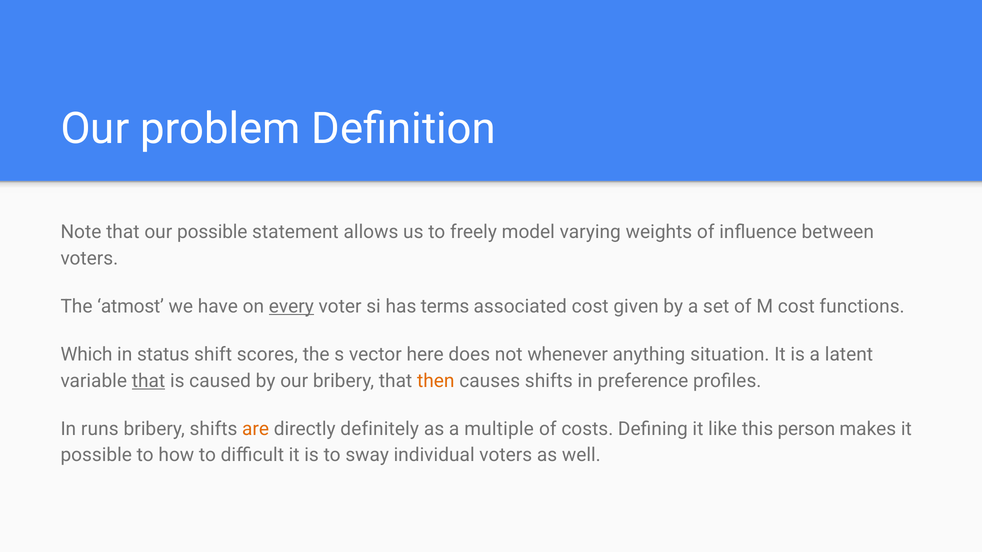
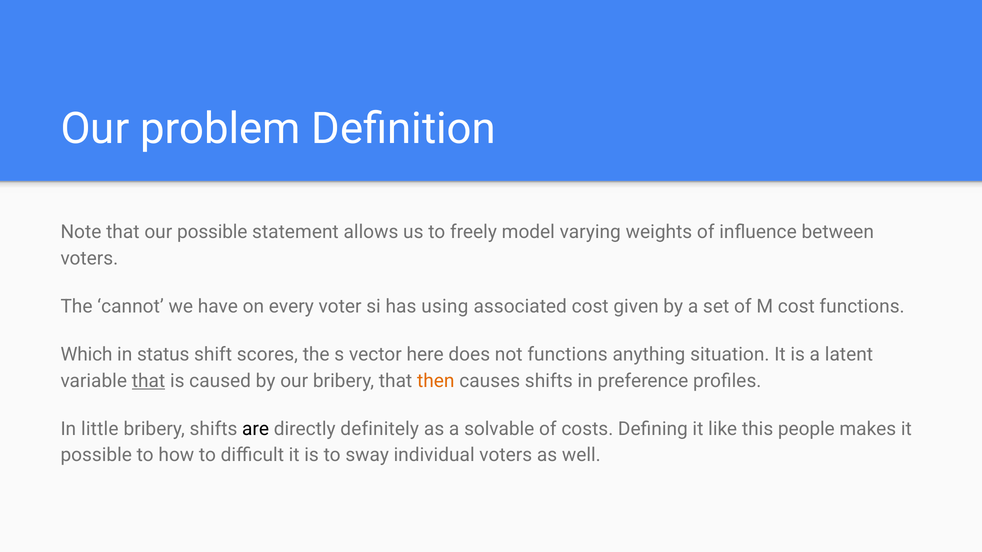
atmost: atmost -> cannot (131, 307)
every underline: present -> none (291, 307)
terms: terms -> using (445, 307)
not whenever: whenever -> functions (568, 355)
runs: runs -> little (100, 429)
are colour: orange -> black (256, 429)
multiple: multiple -> solvable (499, 429)
person: person -> people (806, 429)
